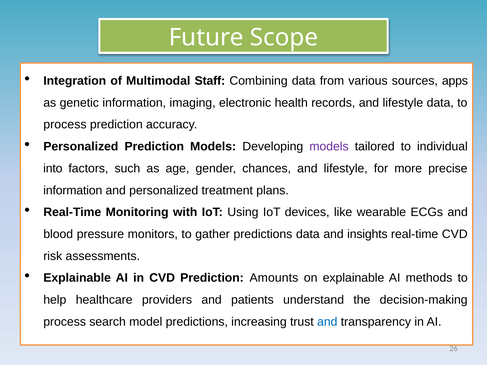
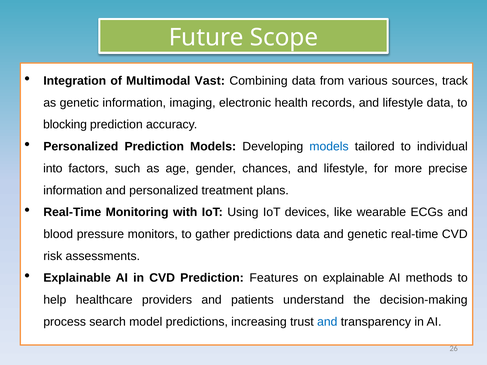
Staff: Staff -> Vast (210, 81)
apps: apps -> track (455, 81)
process: process -> blocking (65, 125)
models colour: purple -> blue (329, 147)
and insights: insights -> genetic (367, 234)
Amounts: Amounts -> Features (274, 278)
